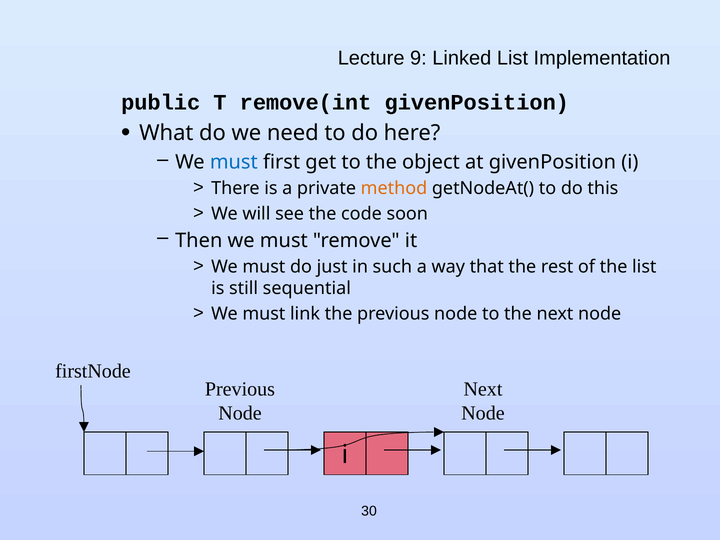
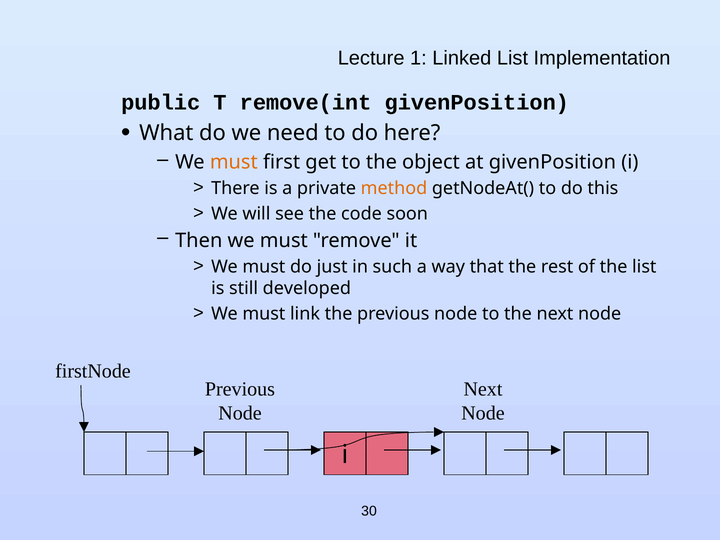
9: 9 -> 1 (418, 58)
must colour: blue -> orange (234, 162)
sequential: sequential -> developed (307, 288)
